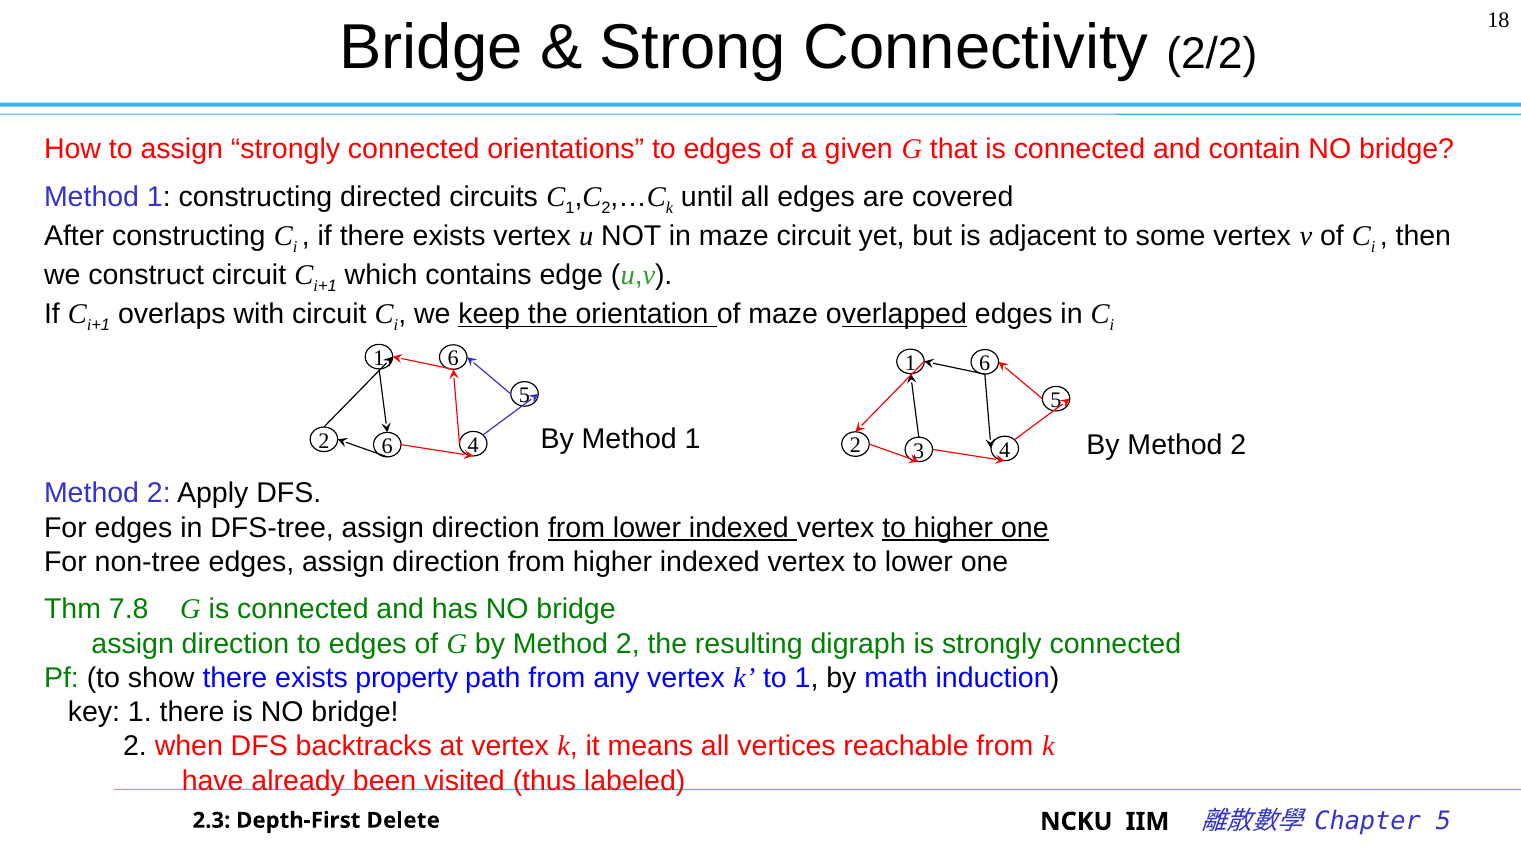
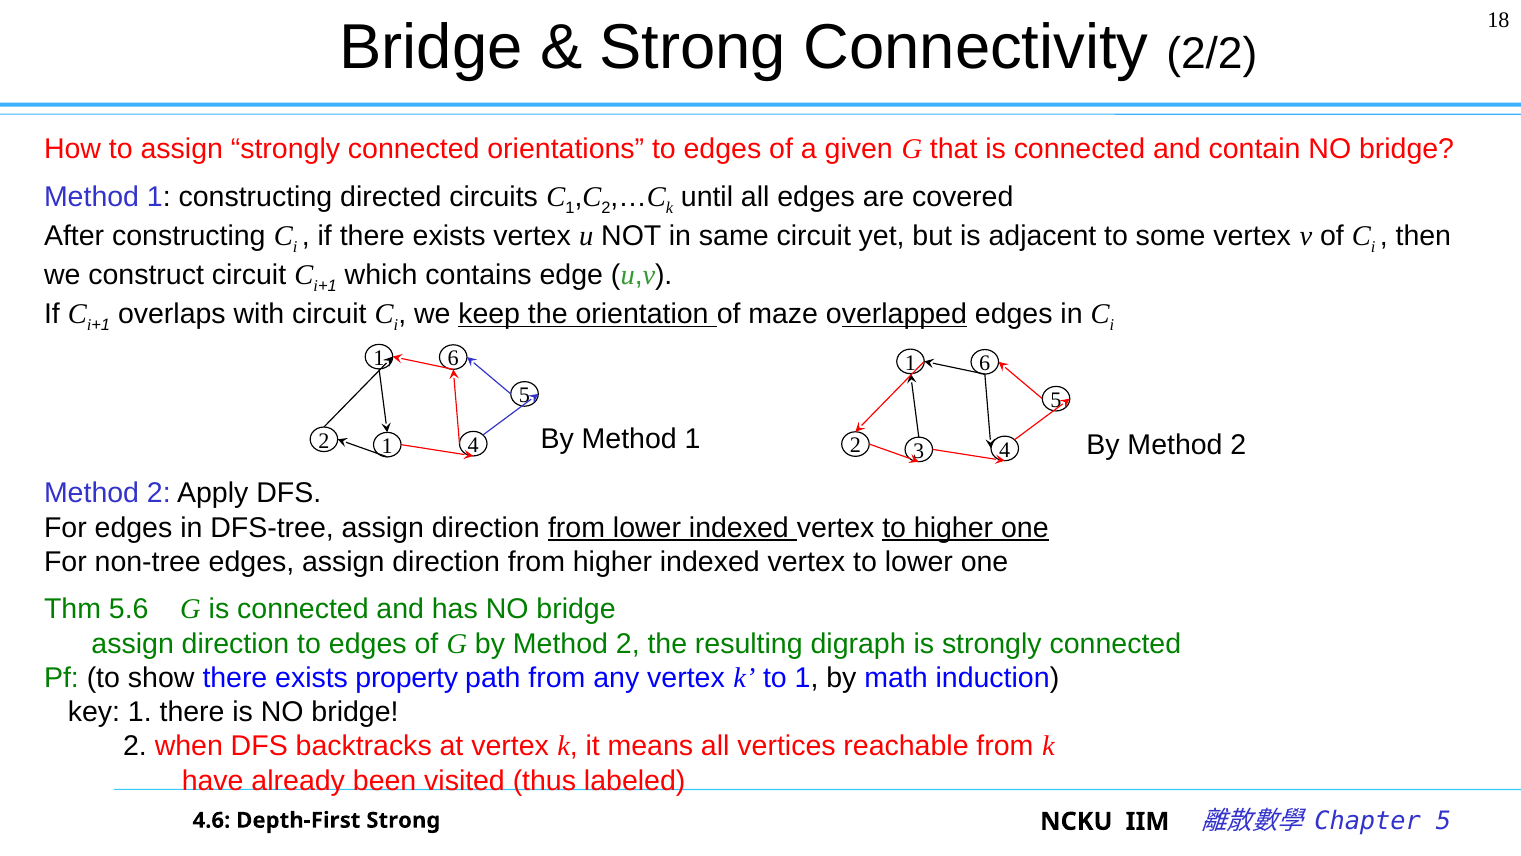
in maze: maze -> same (734, 236)
2 6: 6 -> 1 (387, 446)
7.8: 7.8 -> 5.6 (129, 609)
2.3: 2.3 -> 4.6 (211, 820)
Depth-First Delete: Delete -> Strong (403, 820)
